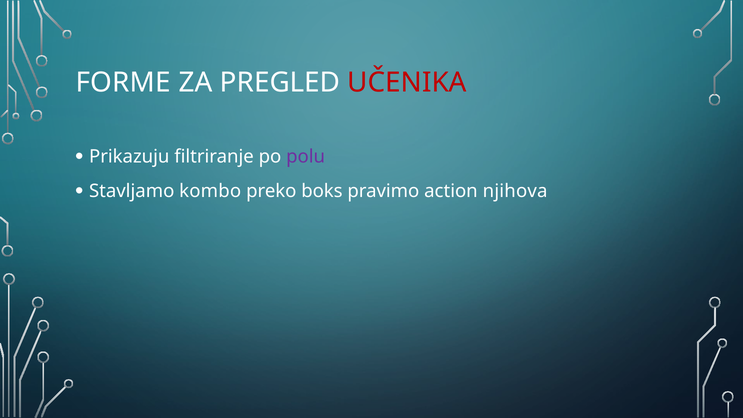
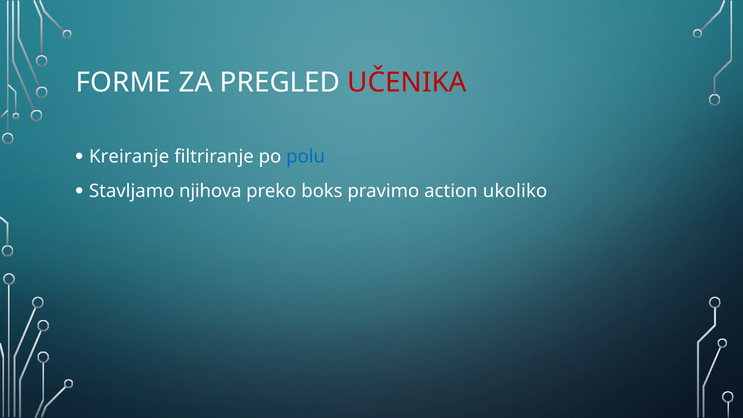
Prikazuju: Prikazuju -> Kreiranje (129, 157)
polu colour: purple -> blue (306, 157)
kombo: kombo -> njihova (210, 191)
njihova: njihova -> ukoliko (515, 191)
